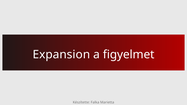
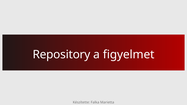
Expansion: Expansion -> Repository (61, 55)
